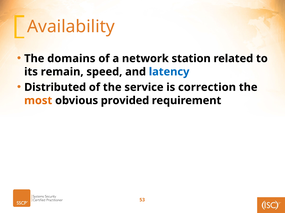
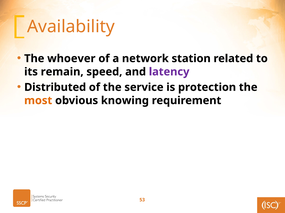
domains: domains -> whoever (71, 59)
latency colour: blue -> purple (169, 72)
correction: correction -> protection (207, 88)
provided: provided -> knowing (125, 101)
